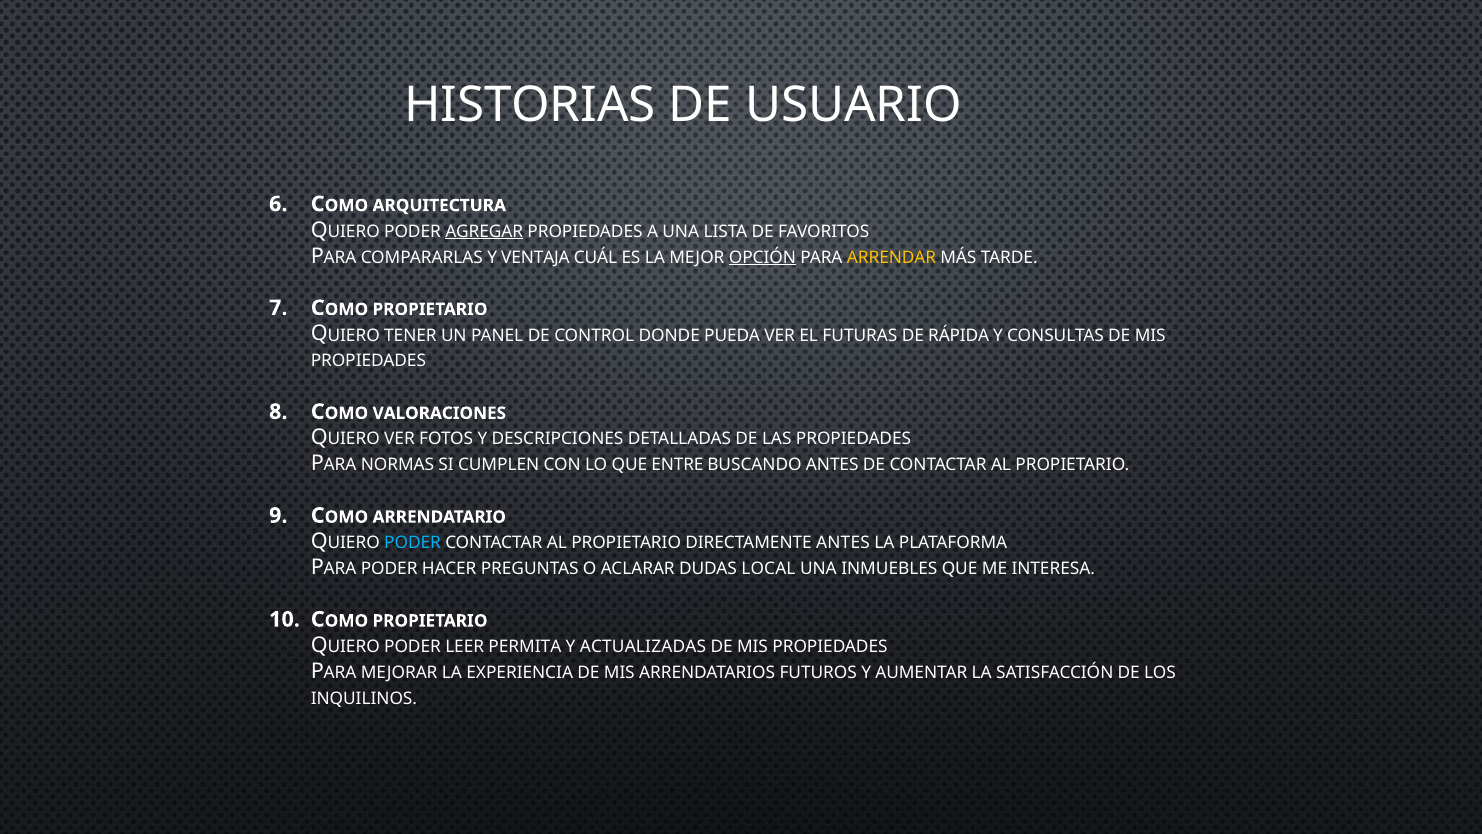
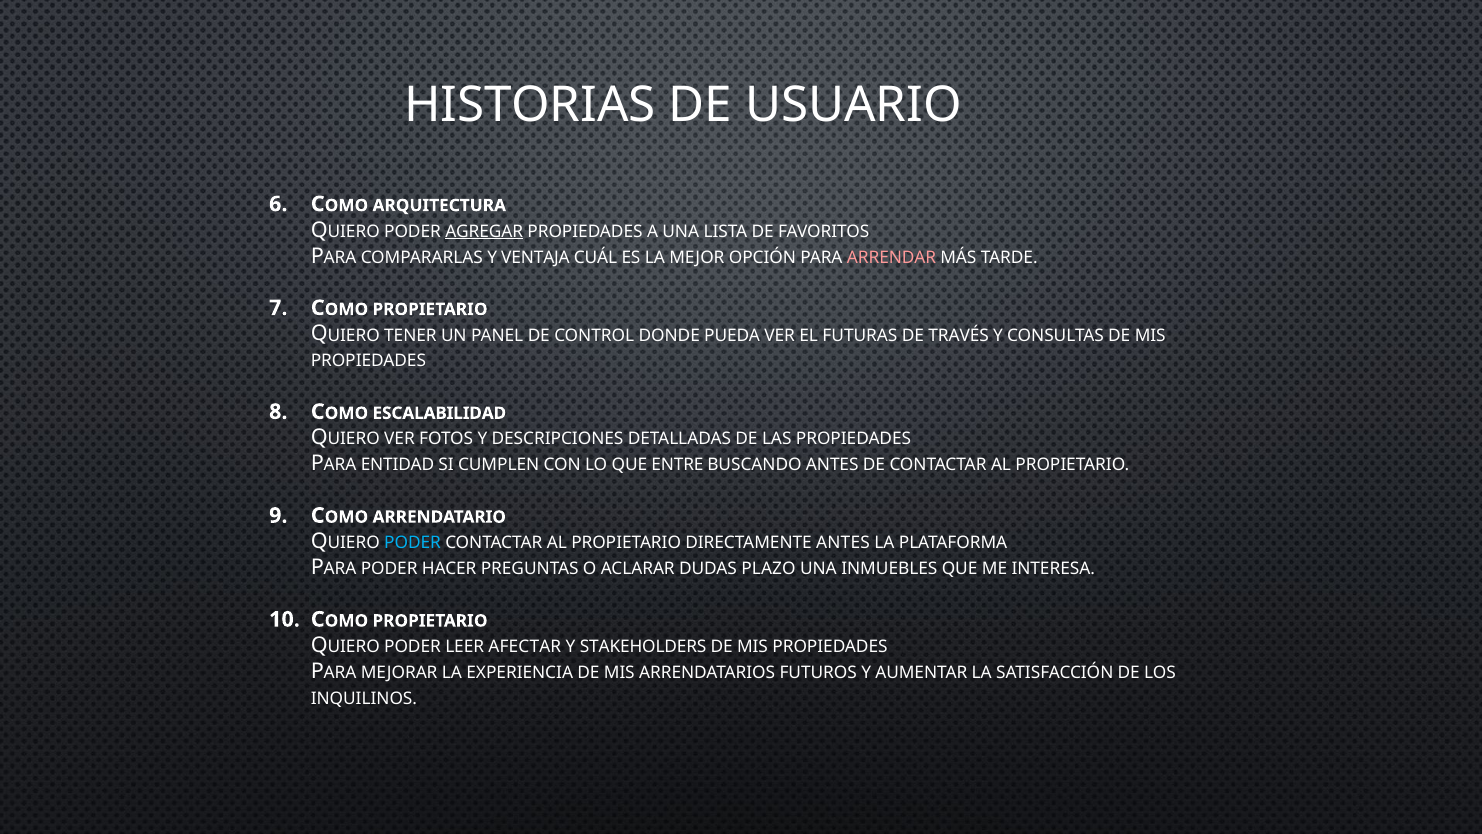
OPCIÓN underline: present -> none (762, 257)
ARRENDAR colour: yellow -> pink (892, 257)
RÁPIDA: RÁPIDA -> TRAVÉS (959, 335)
VALORACIONES: VALORACIONES -> ESCALABILIDAD (439, 413)
NORMAS: NORMAS -> ENTIDAD (398, 465)
LOCAL: LOCAL -> PLAZO (768, 569)
PERMITA: PERMITA -> AFECTAR (525, 647)
ACTUALIZADAS: ACTUALIZADAS -> STAKEHOLDERS (643, 647)
